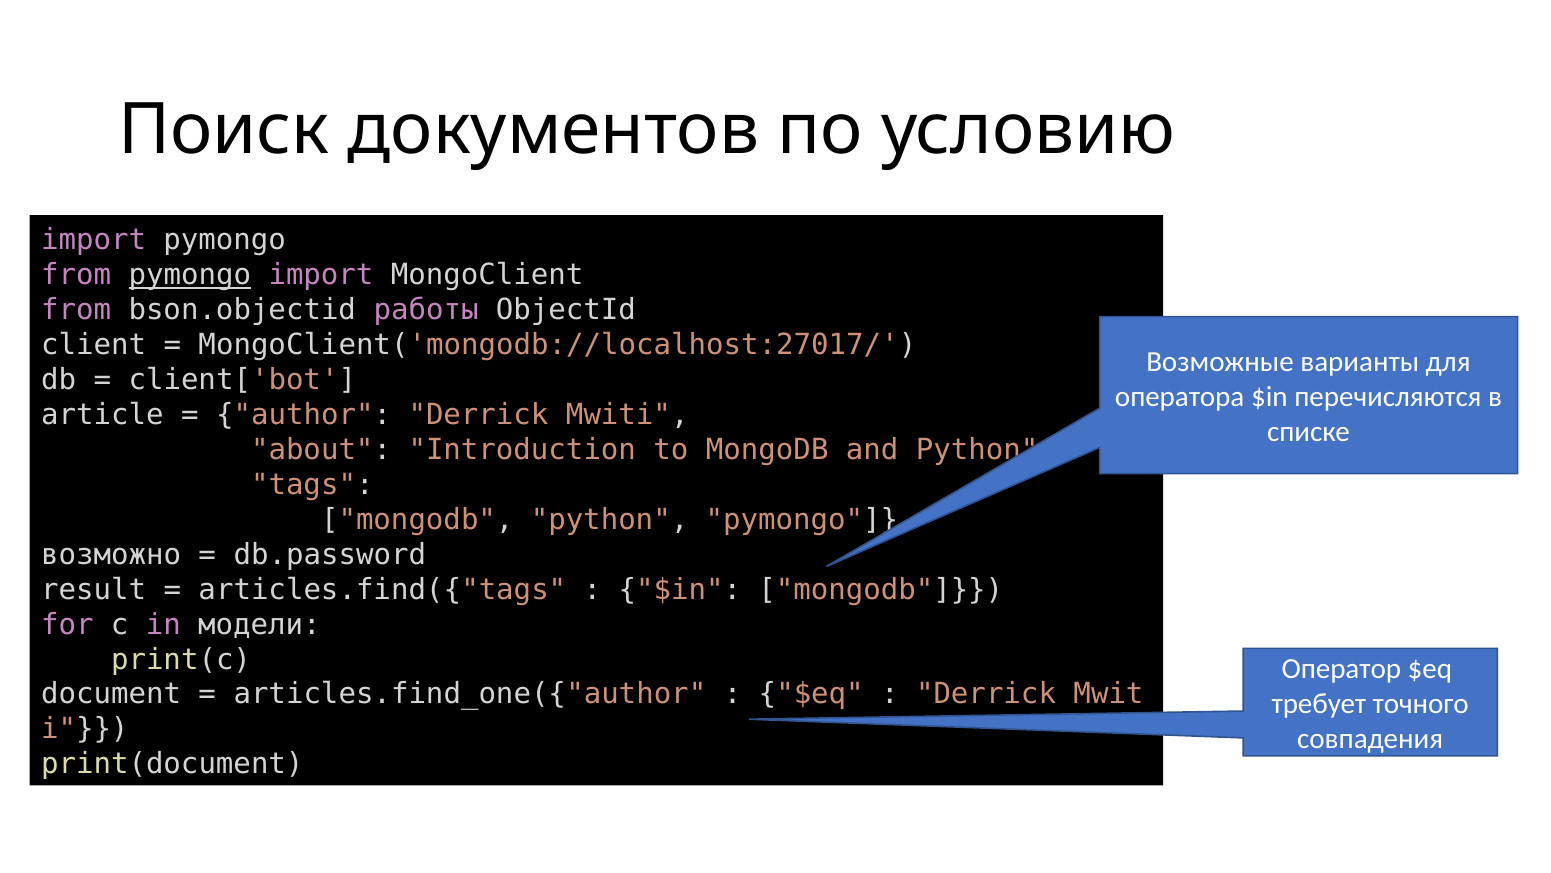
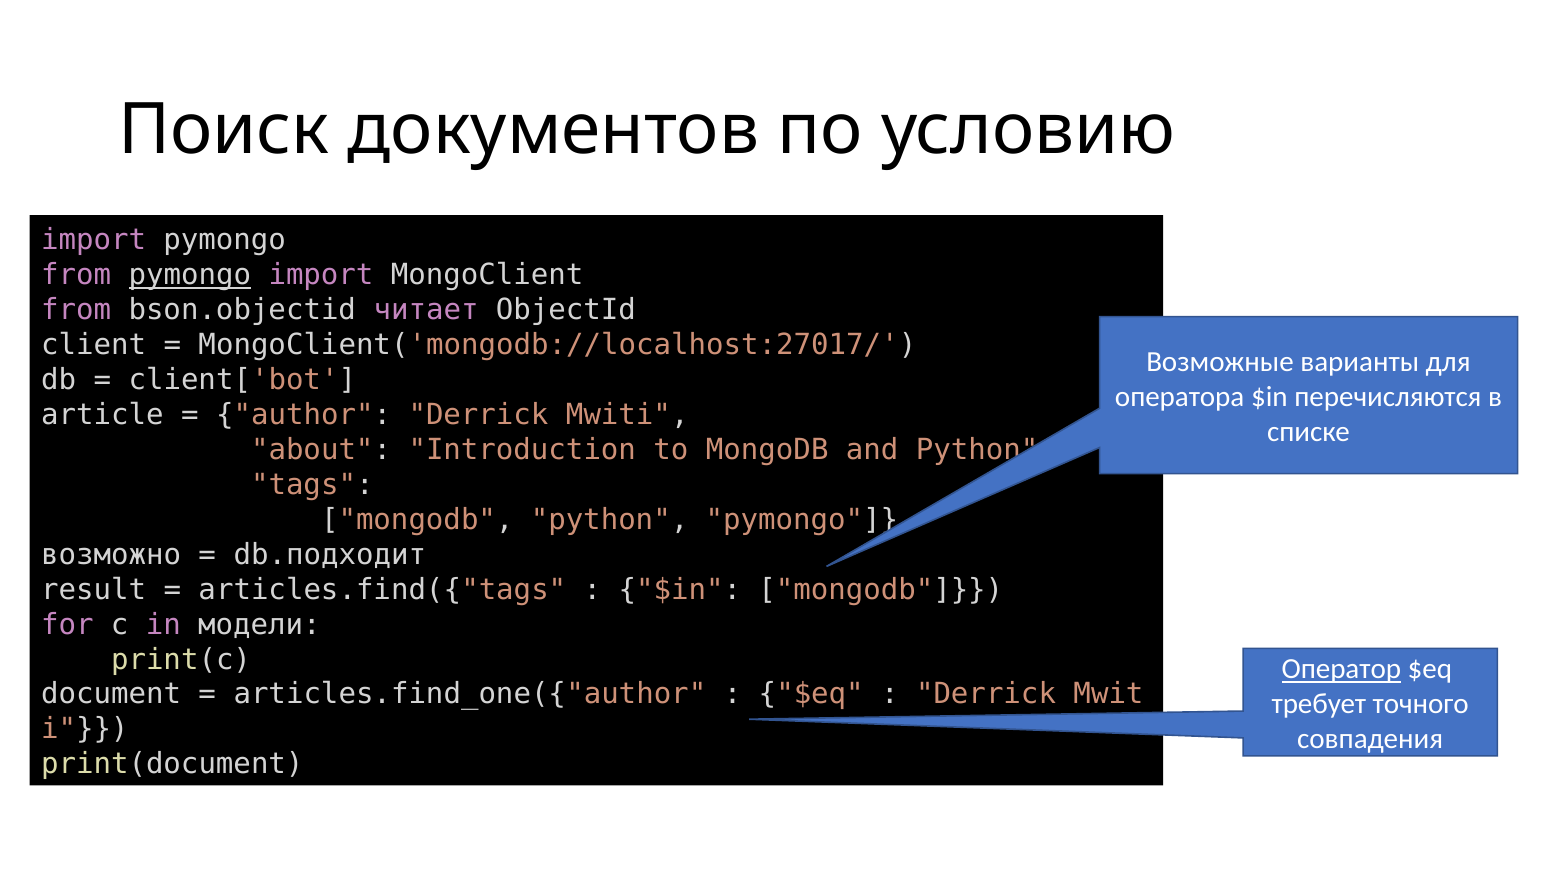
работы: работы -> читает (426, 310)
db.password: db.password -> db.подходит (330, 554)
Оператор underline: none -> present (1341, 669)
